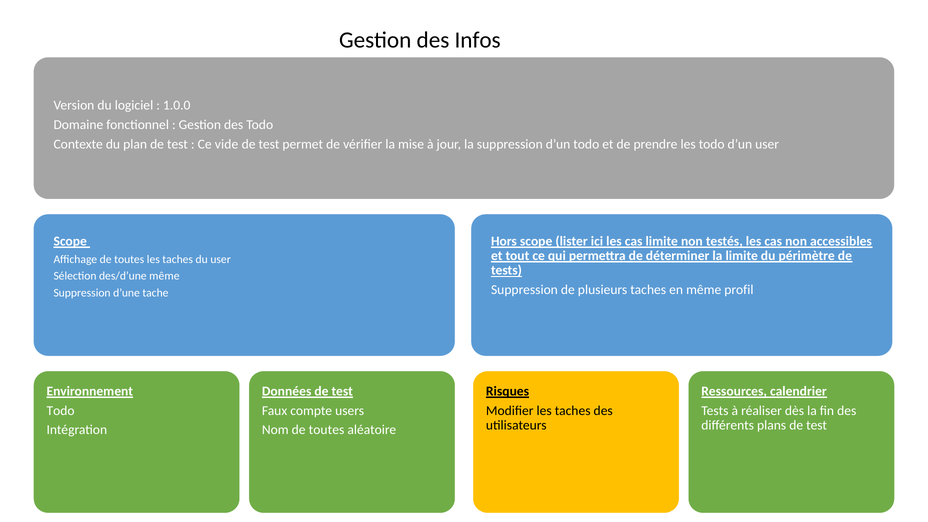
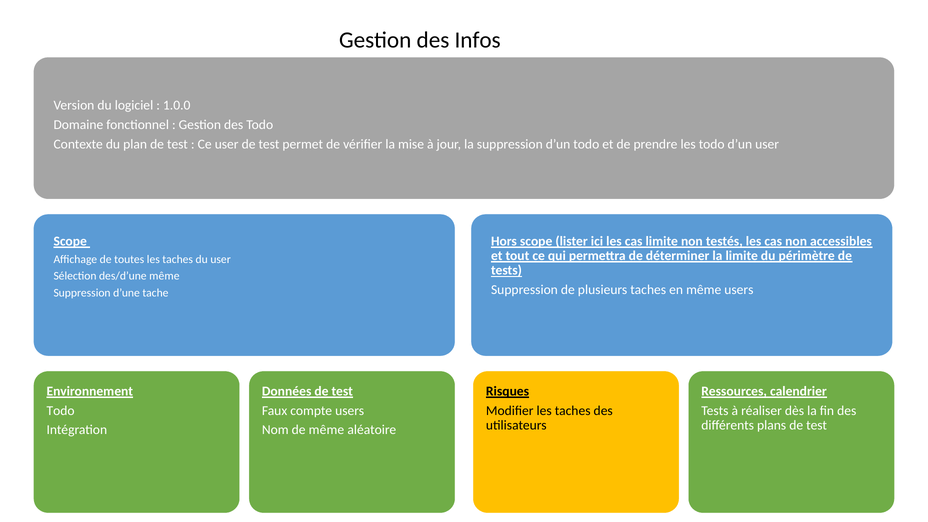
Ce vide: vide -> user (227, 144)
même profil: profil -> users (739, 290)
Nom de toutes: toutes -> même (326, 430)
